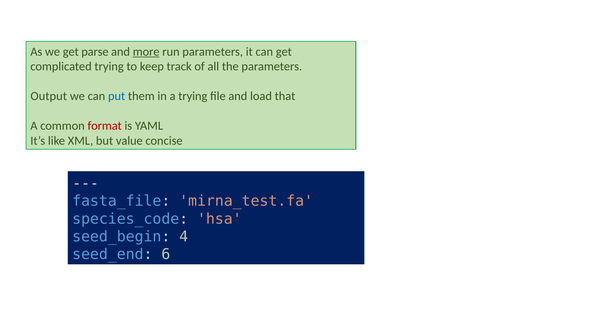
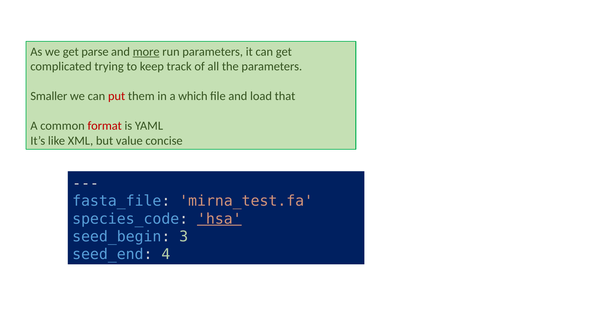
Output: Output -> Smaller (49, 96)
put colour: blue -> red (117, 96)
a trying: trying -> which (193, 96)
hsa underline: none -> present (219, 219)
4: 4 -> 3 (184, 237)
6: 6 -> 4 (166, 255)
